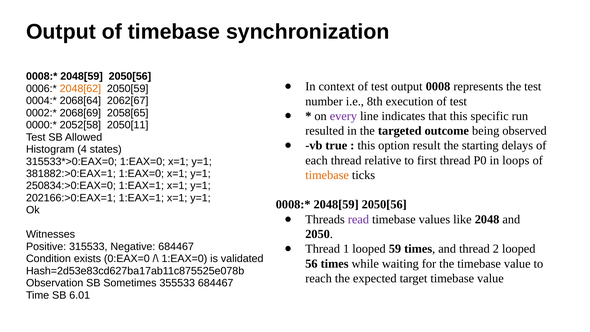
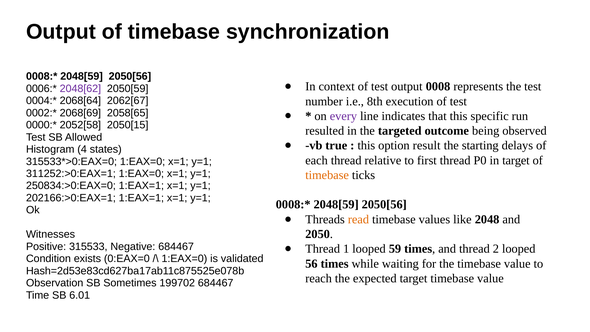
2048[62 colour: orange -> purple (80, 89)
2050[11: 2050[11 -> 2050[15 (128, 125)
in loops: loops -> target (516, 160)
381882:>0:EAX=1: 381882:>0:EAX=1 -> 311252:>0:EAX=1 (71, 174)
read colour: purple -> orange (358, 219)
355533: 355533 -> 199702 (177, 283)
